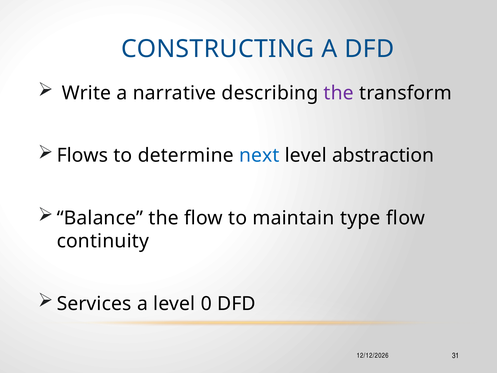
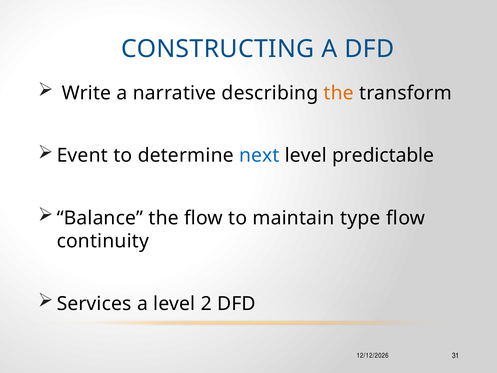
the colour: purple -> orange (339, 93)
Flows: Flows -> Event (82, 155)
abstraction: abstraction -> predictable (383, 155)
0: 0 -> 2 (206, 304)
